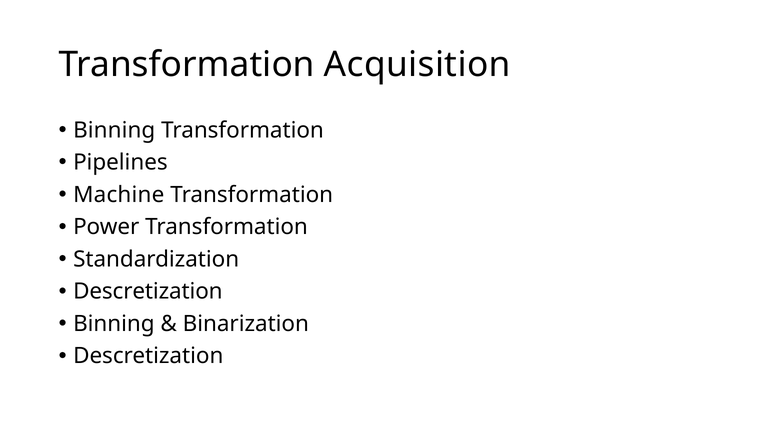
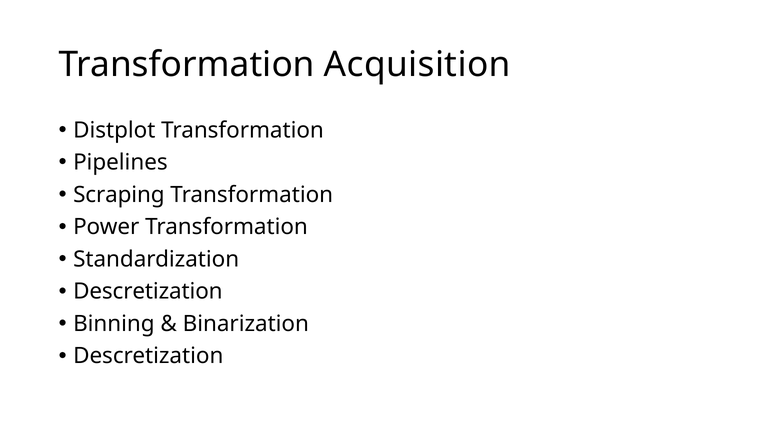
Binning: Binning -> Distplot (114, 130)
Machine: Machine -> Scraping (119, 195)
